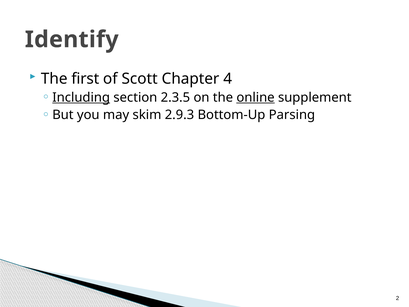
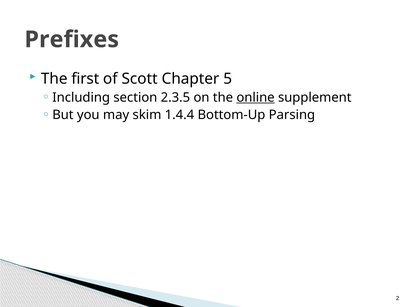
Identify: Identify -> Prefixes (72, 39)
4: 4 -> 5 (228, 79)
Including underline: present -> none (81, 97)
2.9.3: 2.9.3 -> 1.4.4 (179, 115)
